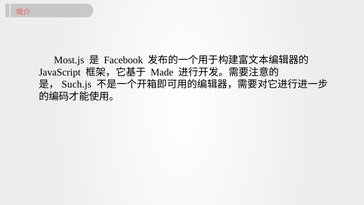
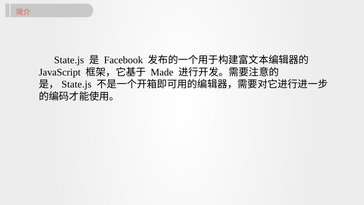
Most.js: Most.js -> State.js (69, 60)
Such.js: Such.js -> State.js (76, 84)
